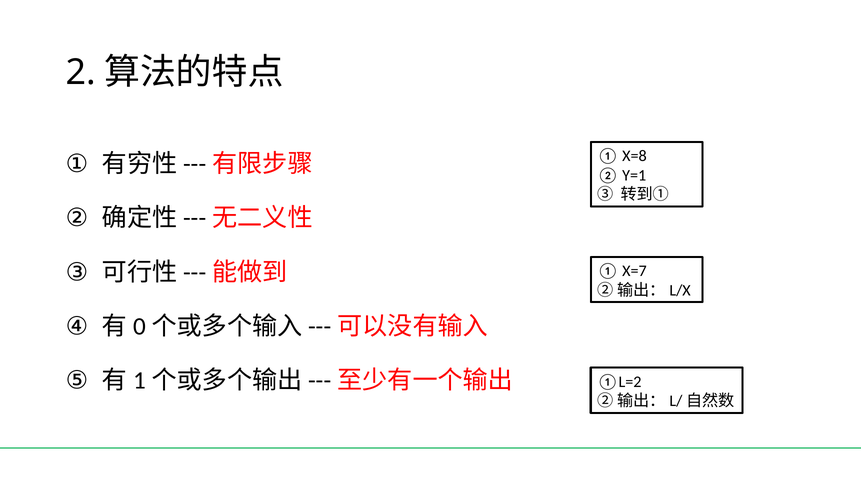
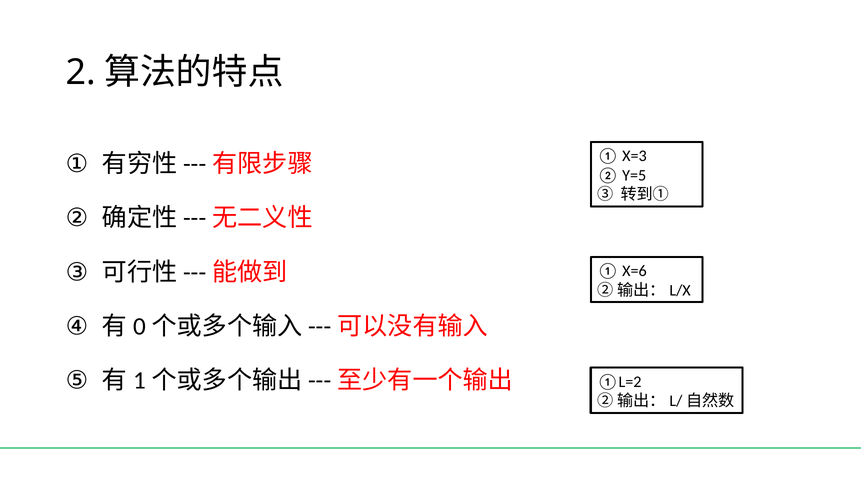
X=8: X=8 -> X=3 (634, 156)
Y=1: Y=1 -> Y=5 (634, 175)
X=7: X=7 -> X=6 (634, 271)
